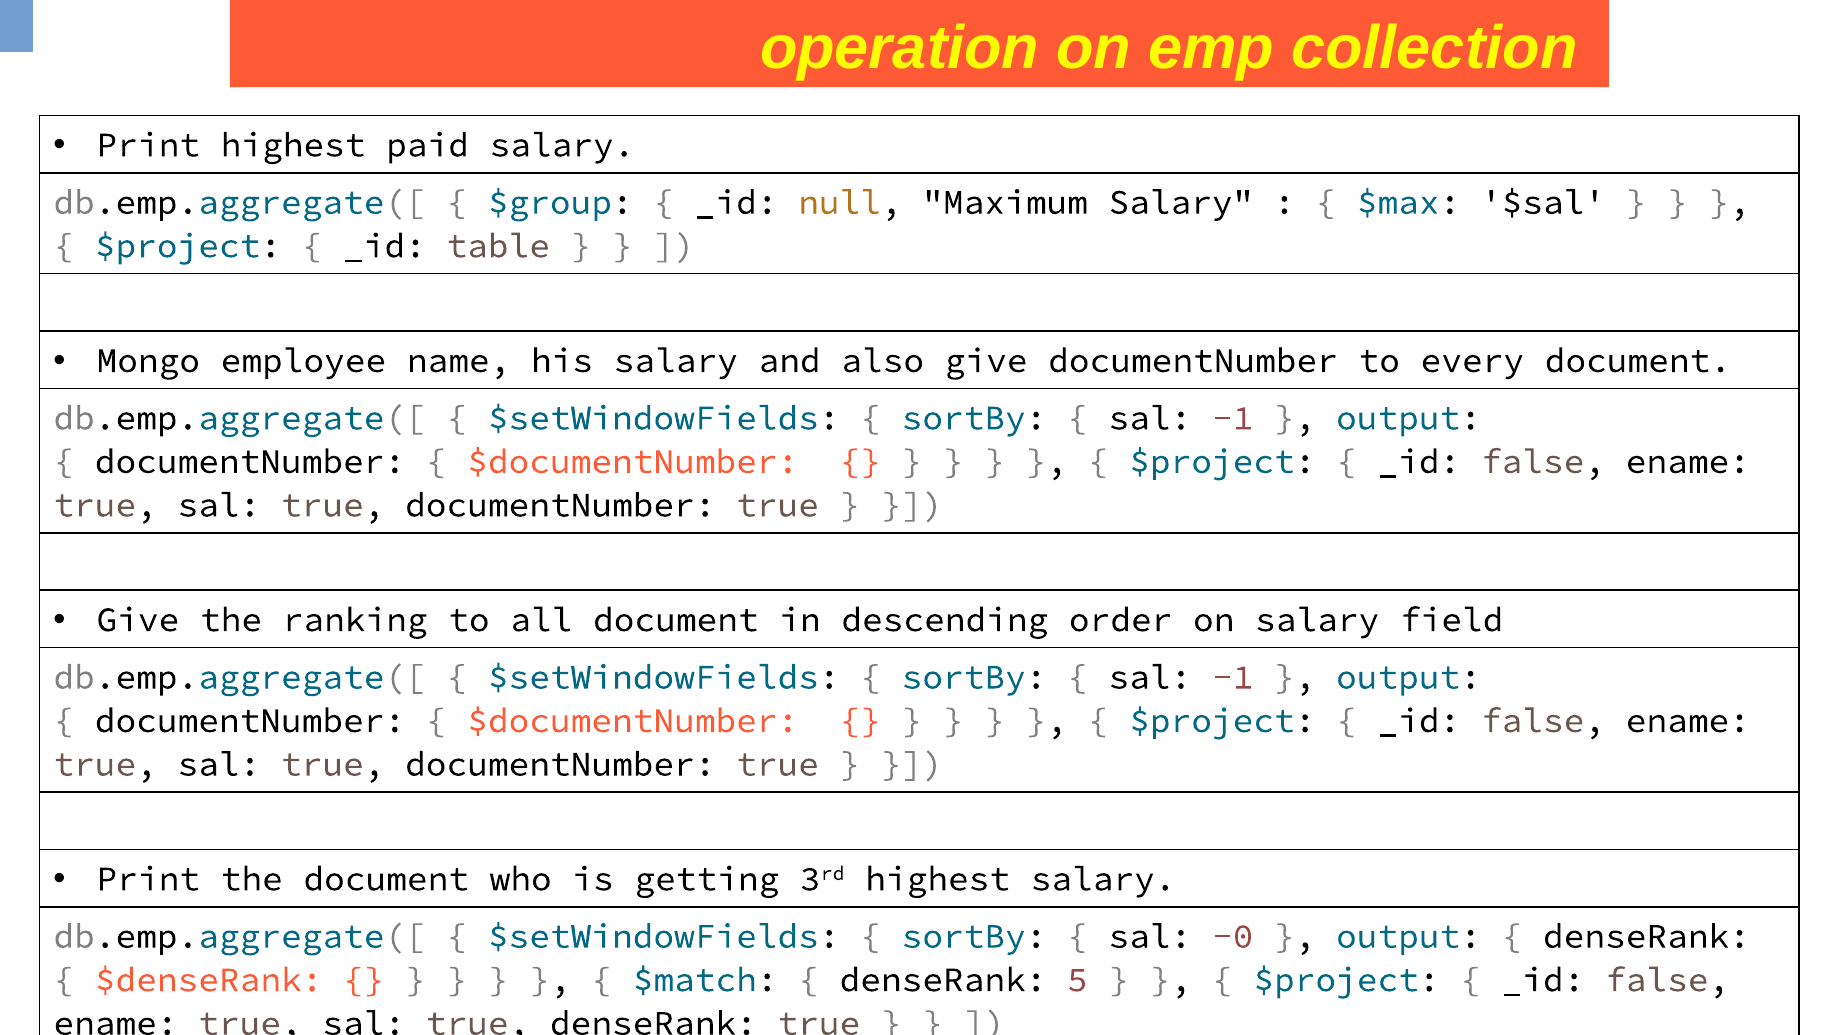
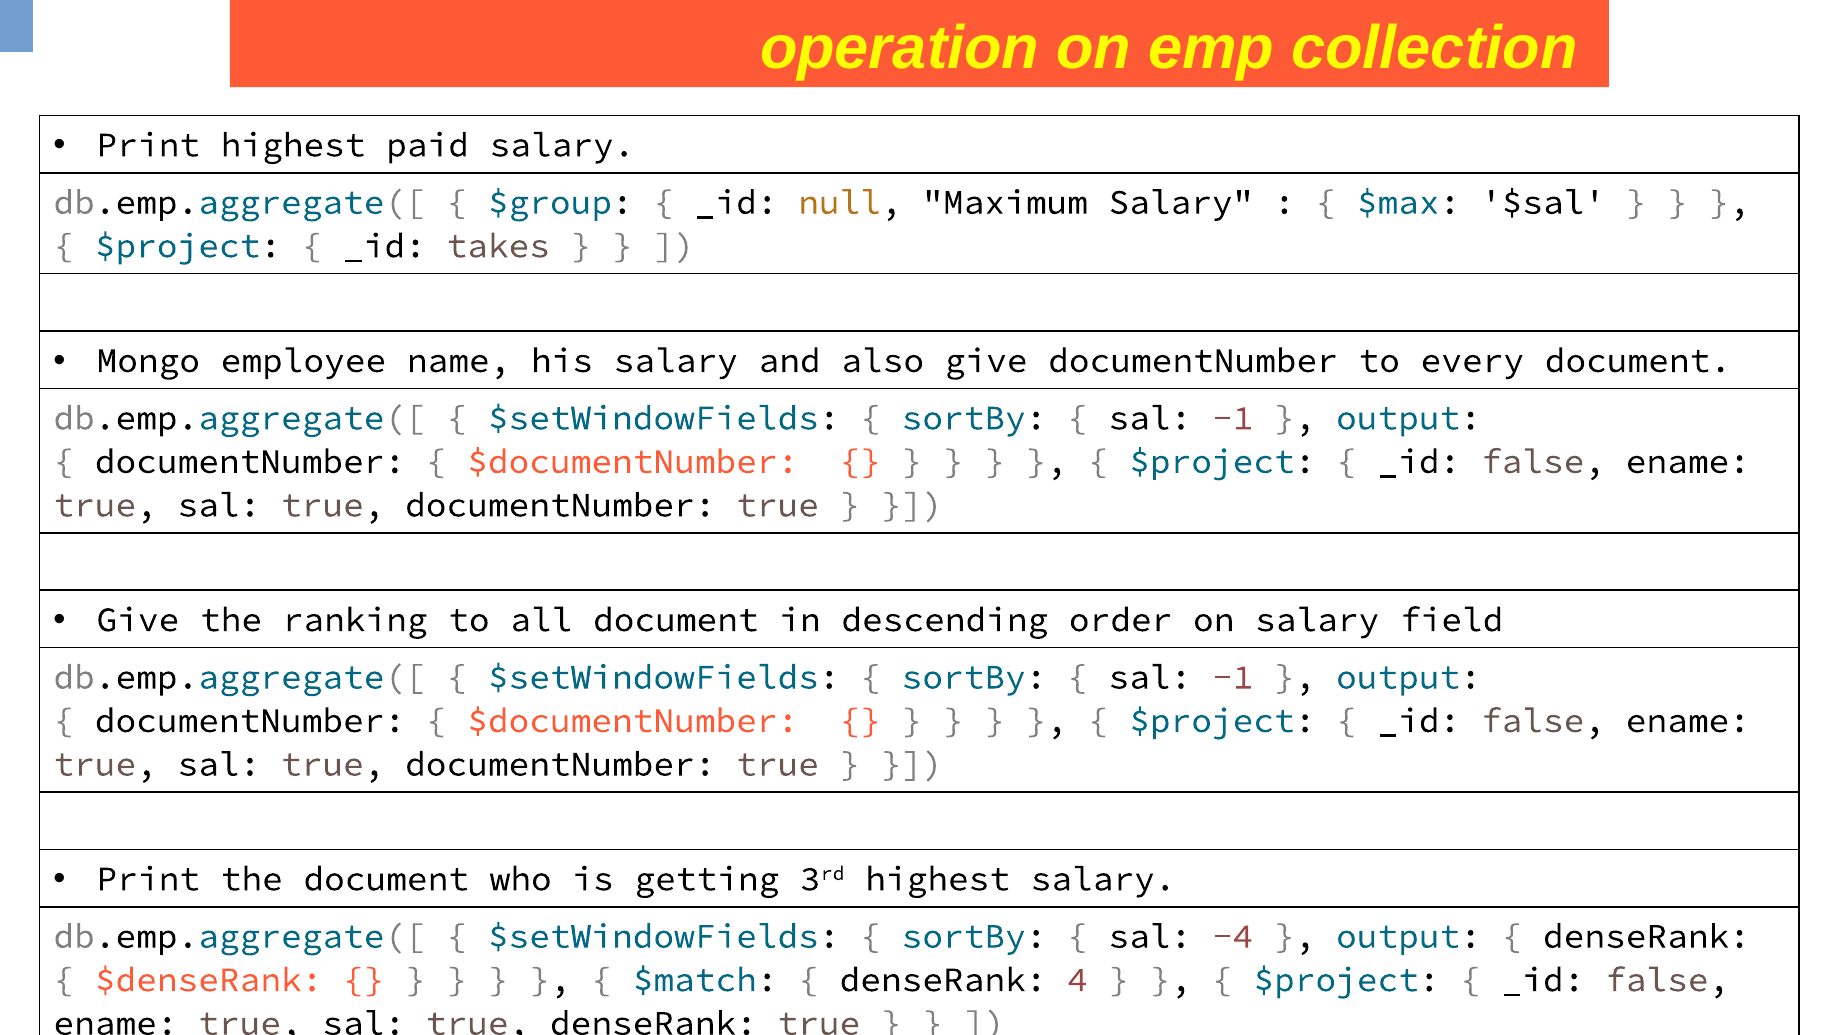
table: table -> takes (498, 246)
-0: -0 -> -4 (1233, 936)
5: 5 -> 4 (1078, 979)
